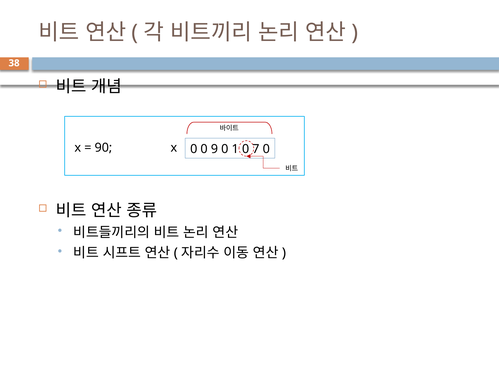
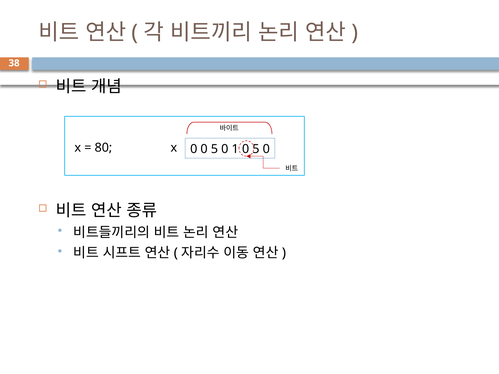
90: 90 -> 80 (103, 148)
0 0 9: 9 -> 5 (214, 149)
7: 7 -> 5 (256, 149)
